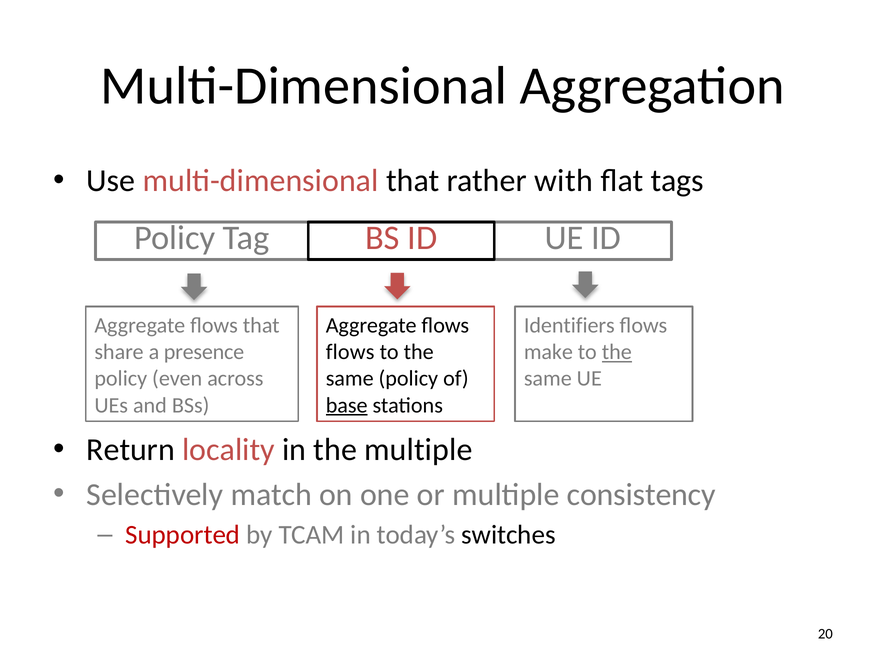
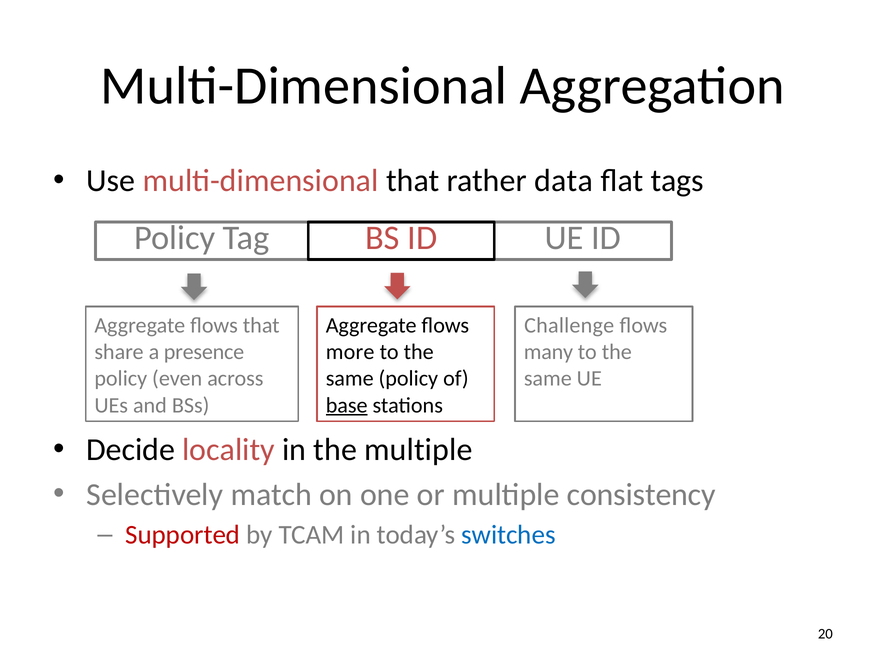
with: with -> data (564, 181)
Identifiers: Identifiers -> Challenge (569, 326)
flows: flows -> more (350, 352)
make: make -> many (548, 352)
the underline: present -> none (617, 352)
Return: Return -> Decide (131, 450)
switches colour: black -> blue (508, 535)
